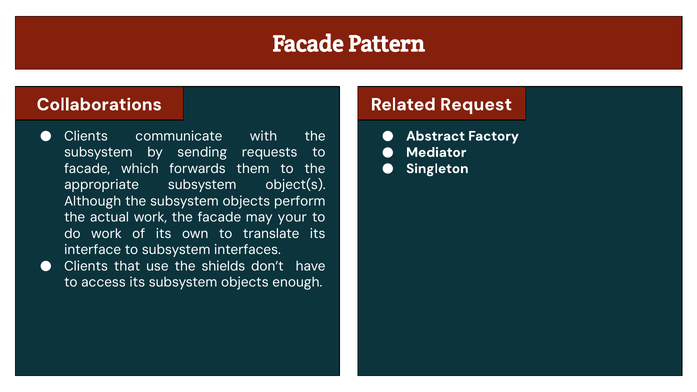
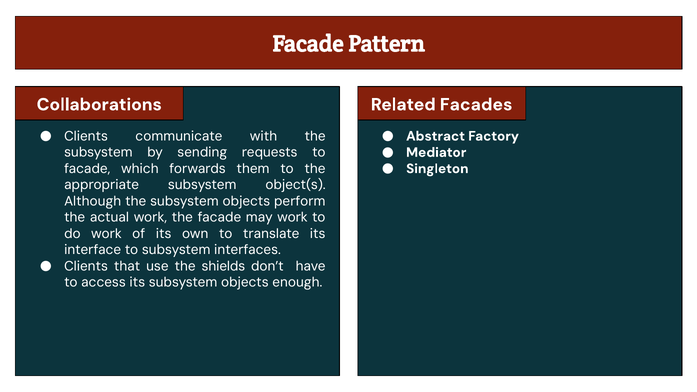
Request: Request -> Facades (476, 105)
may your: your -> work (292, 217)
